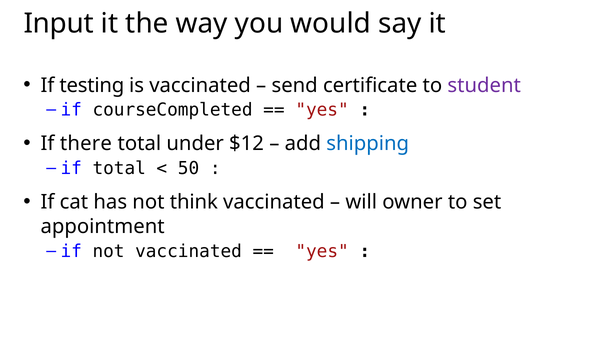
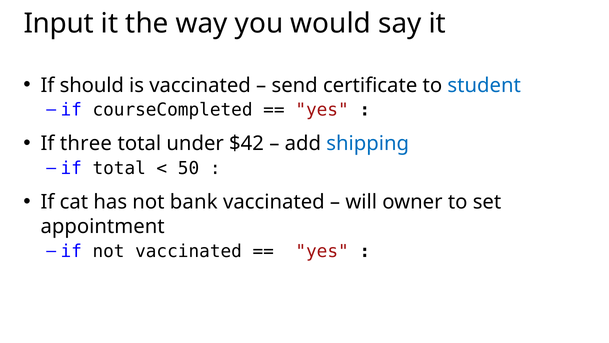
testing: testing -> should (92, 85)
student colour: purple -> blue (484, 85)
there: there -> three (86, 144)
$12: $12 -> $42 (247, 144)
think: think -> bank (194, 202)
